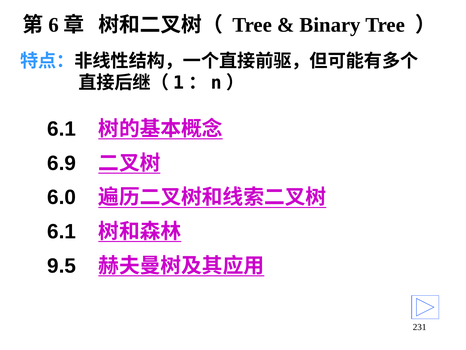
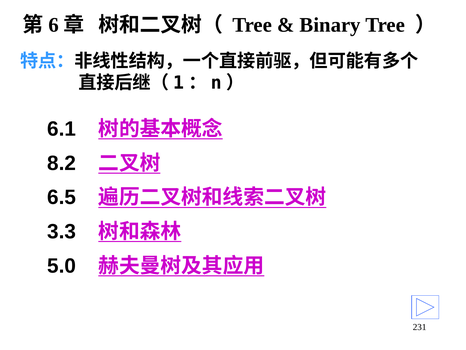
6.9: 6.9 -> 8.2 (62, 163)
6.0: 6.0 -> 6.5 (62, 197)
6.1: 6.1 -> 3.3 (62, 231)
9.5: 9.5 -> 5.0 (62, 266)
